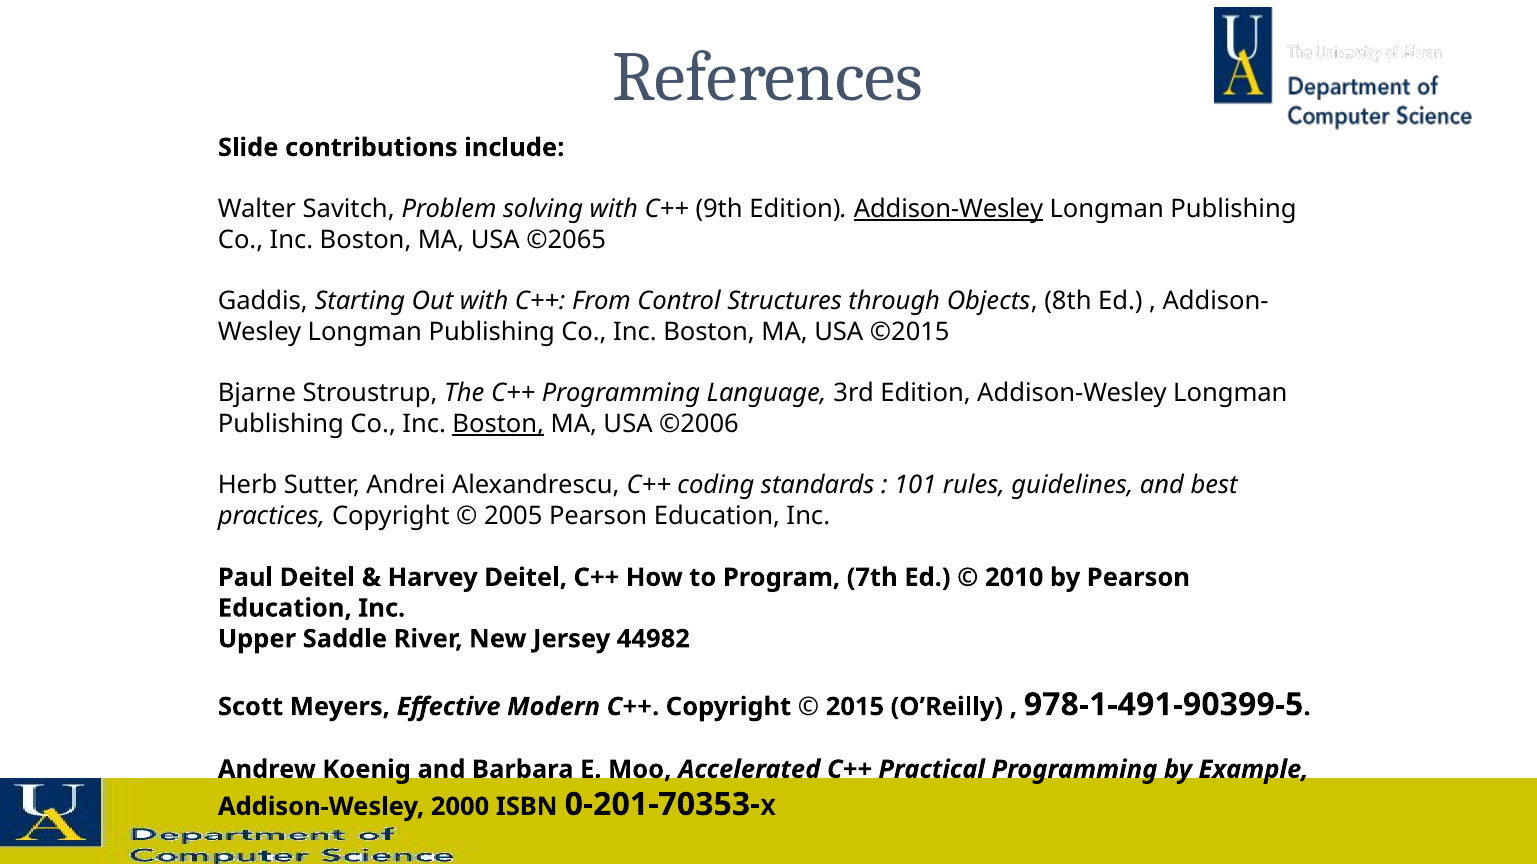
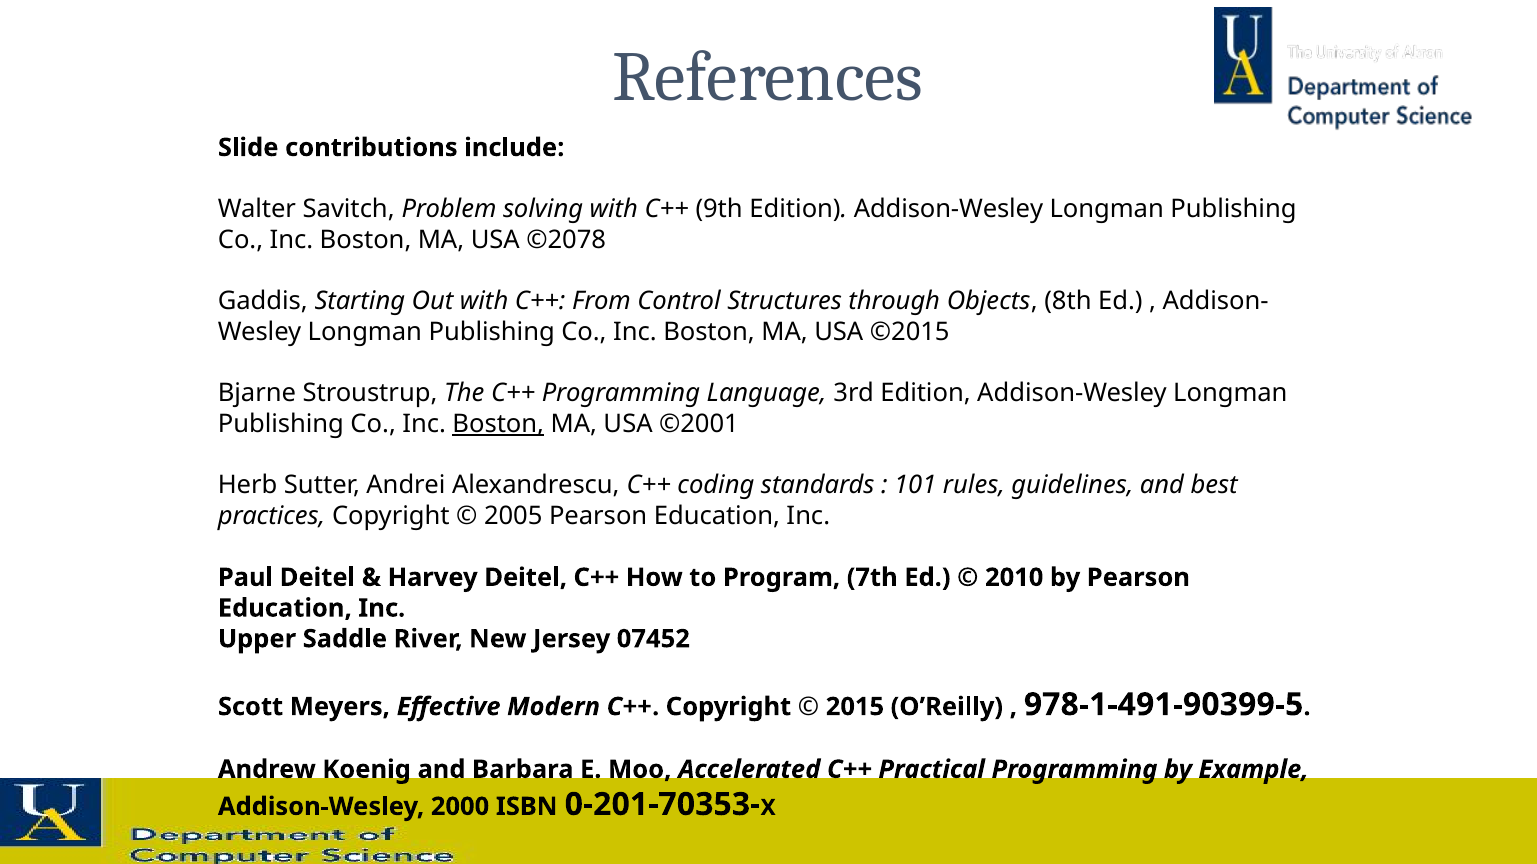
Addison-Wesley underline: present -> none (948, 209)
©2065: ©2065 -> ©2078 (566, 240)
©2006: ©2006 -> ©2001 (699, 424)
44982: 44982 -> 07452 (653, 639)
